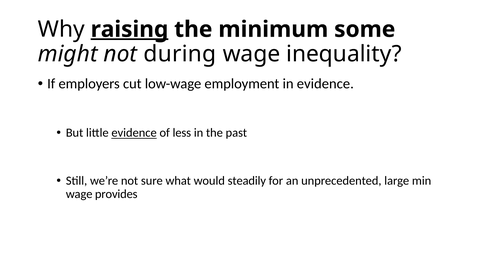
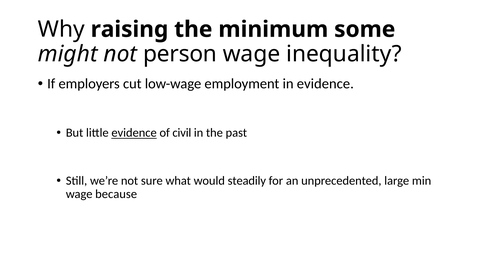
raising underline: present -> none (130, 29)
during: during -> person (180, 54)
less: less -> civil (182, 133)
provides: provides -> because (116, 195)
